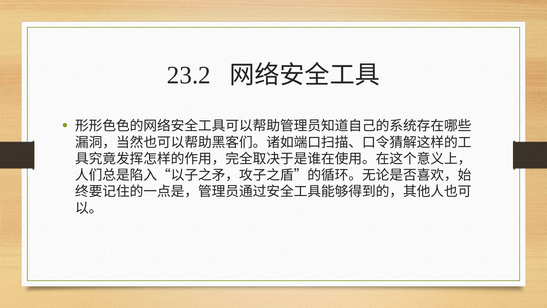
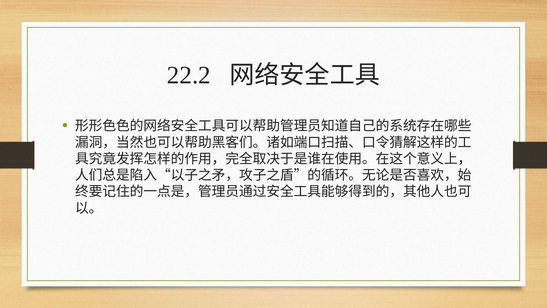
23.2: 23.2 -> 22.2 (189, 75)
